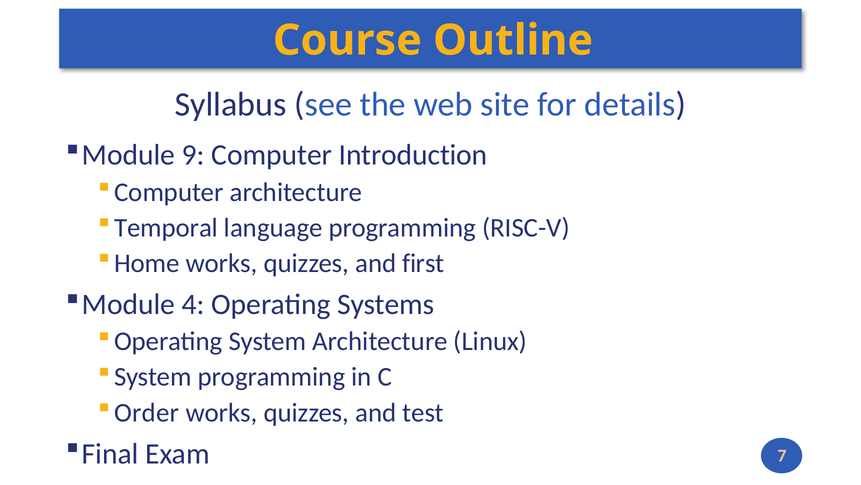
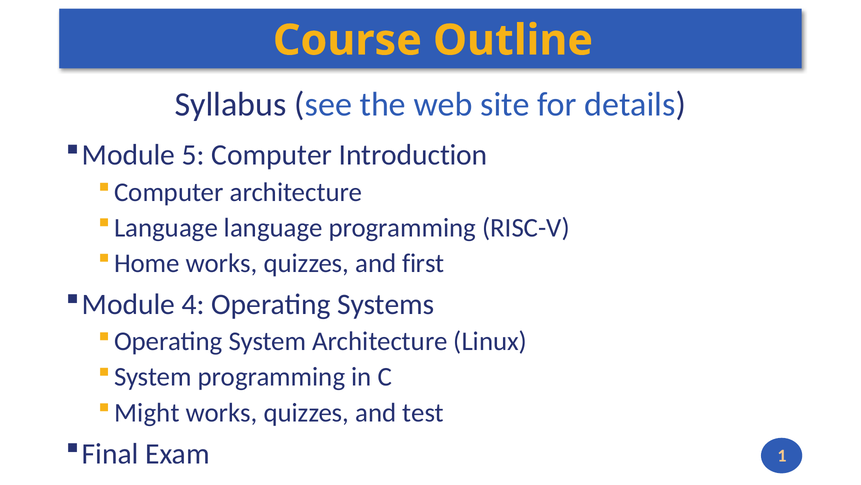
9: 9 -> 5 (193, 155)
Temporal: Temporal -> Language (166, 227)
Order: Order -> Might (147, 412)
7: 7 -> 1 (782, 455)
